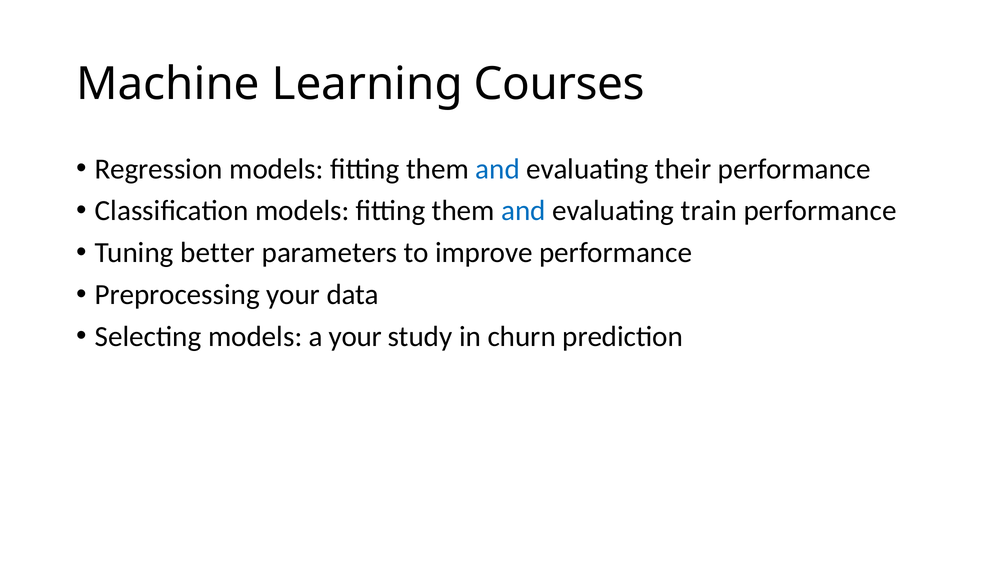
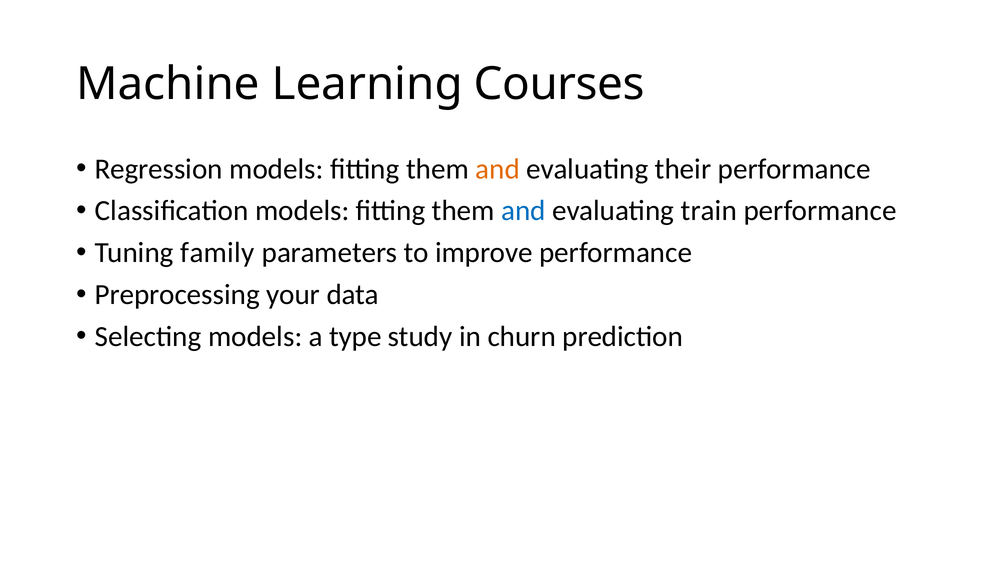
and colour: blue -> orange (498, 169)
better: better -> family (218, 253)
a your: your -> type (355, 337)
